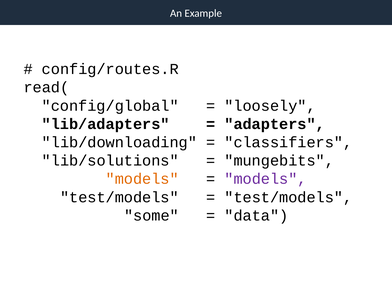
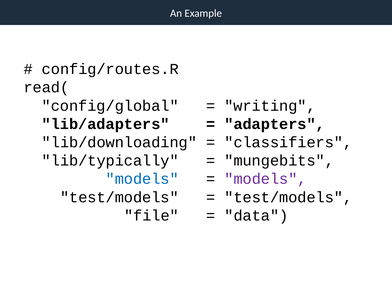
loosely: loosely -> writing (270, 106)
lib/solutions: lib/solutions -> lib/typically (110, 161)
models colour: orange -> blue (142, 179)
some: some -> file (151, 216)
